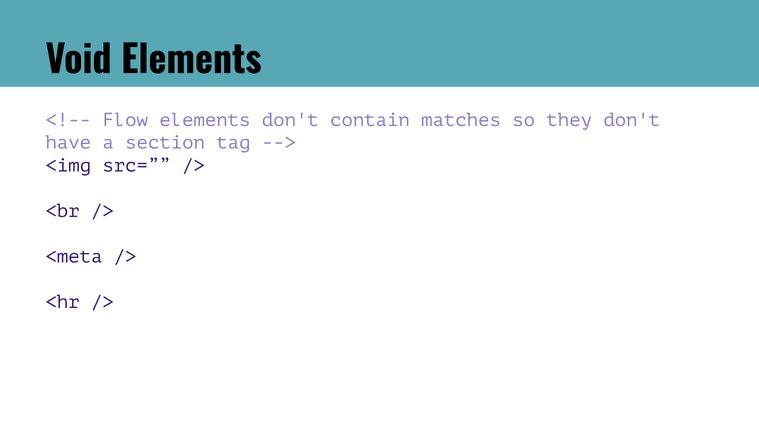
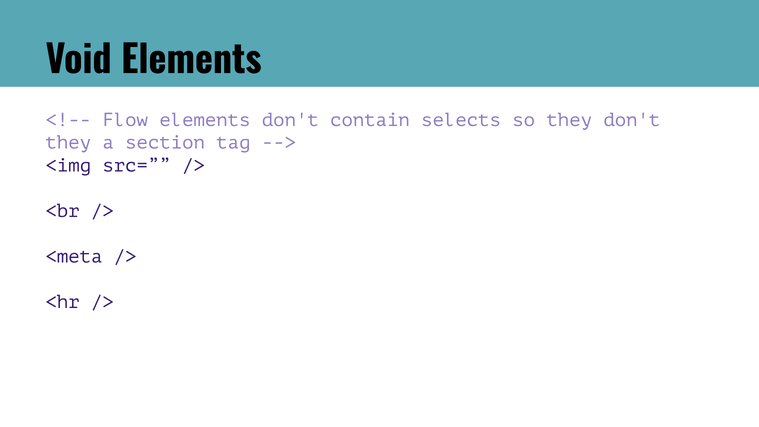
matches: matches -> selects (461, 120)
have: have -> they (68, 143)
